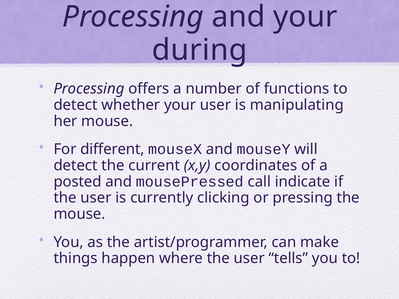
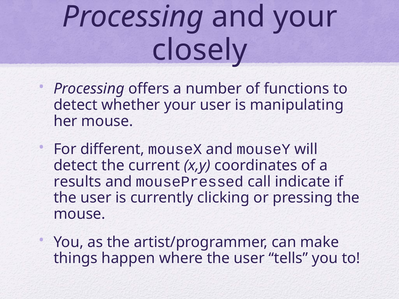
during: during -> closely (200, 50)
posted: posted -> results (77, 182)
